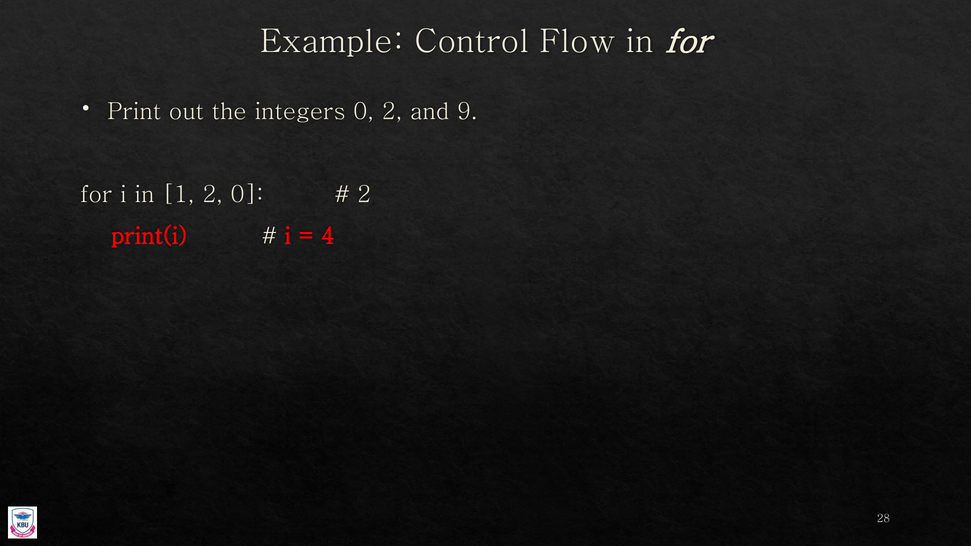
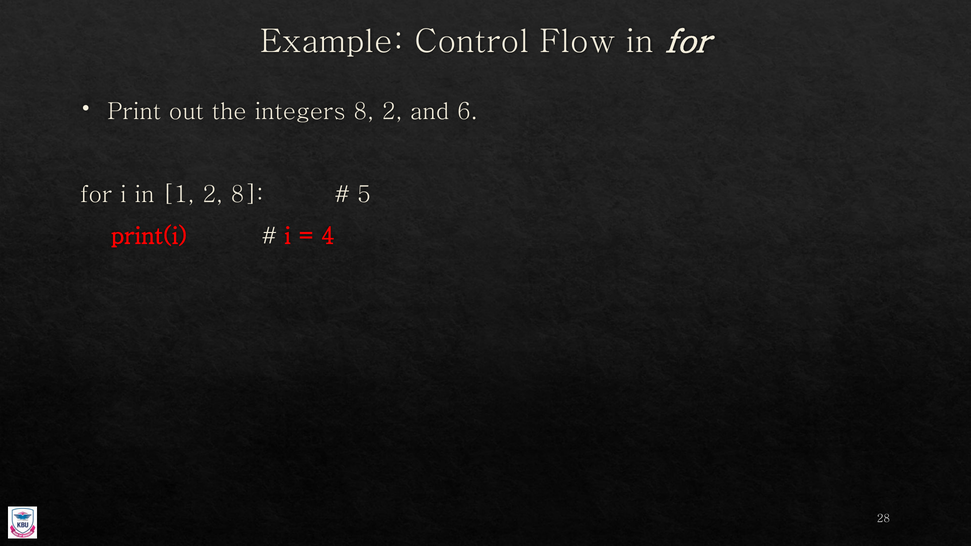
integers 0: 0 -> 8 (364, 112)
9: 9 -> 6 (467, 112)
2 0: 0 -> 8 (247, 195)
2: 2 -> 5 (364, 195)
